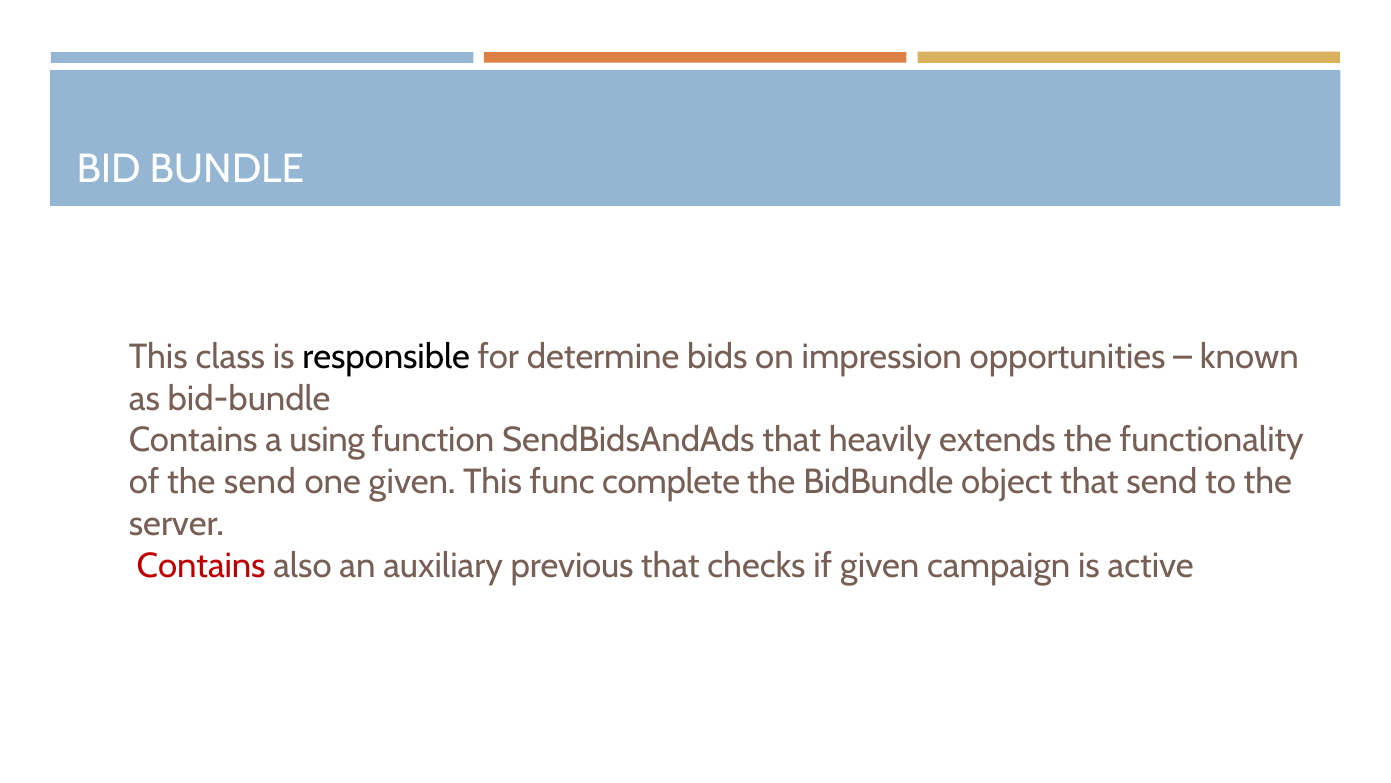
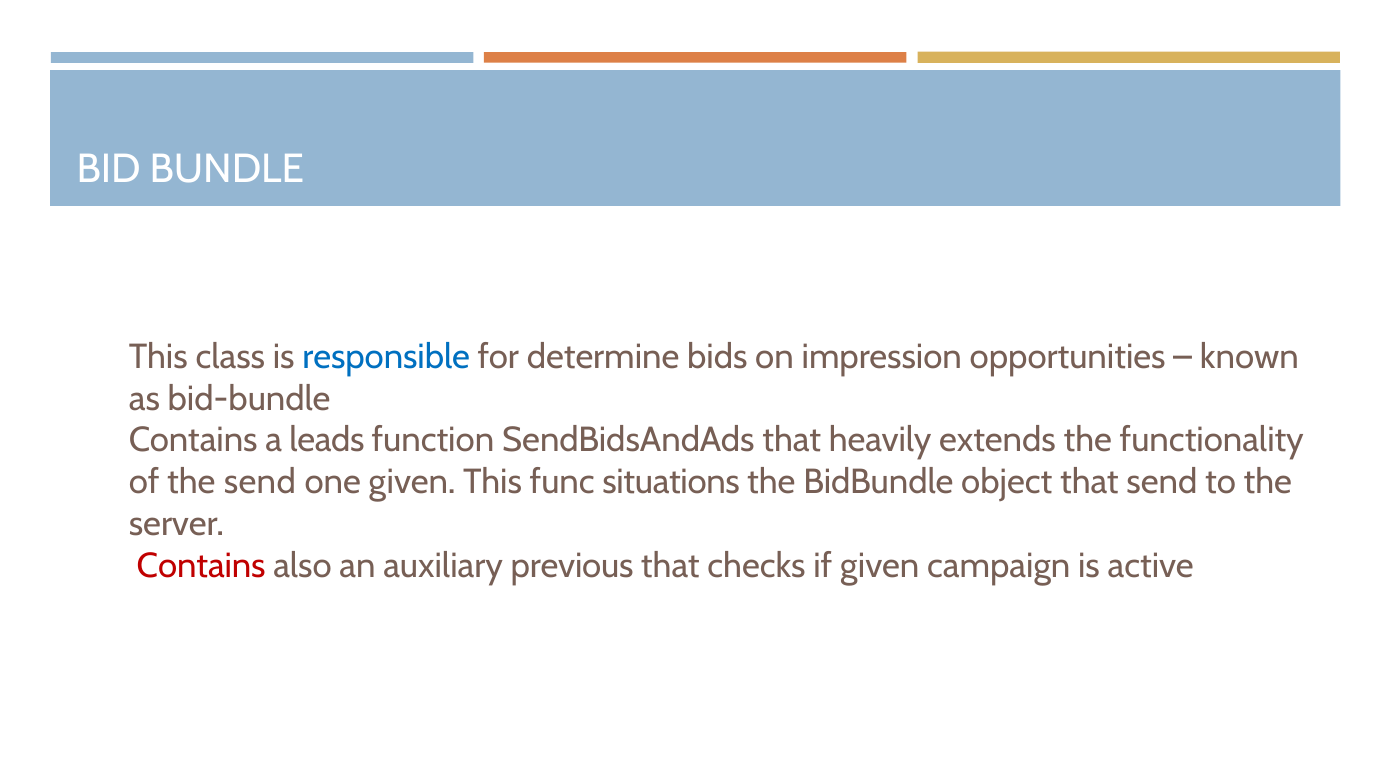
responsible colour: black -> blue (386, 357)
using: using -> leads (327, 440)
complete: complete -> situations (671, 482)
